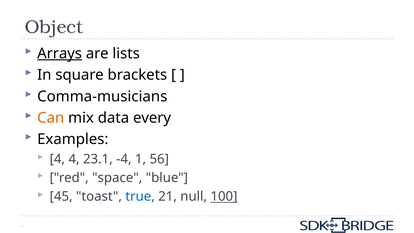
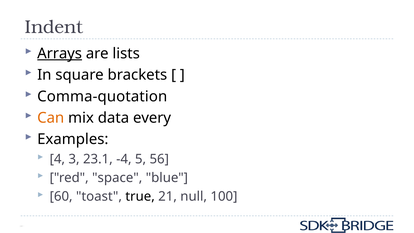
Object: Object -> Indent (54, 27)
Comma-musicians: Comma-musicians -> Comma-quotation (102, 96)
4 4: 4 -> 3 (74, 159)
1: 1 -> 5 (141, 159)
45: 45 -> 60 (61, 196)
true colour: blue -> black (140, 196)
100 underline: present -> none (224, 196)
